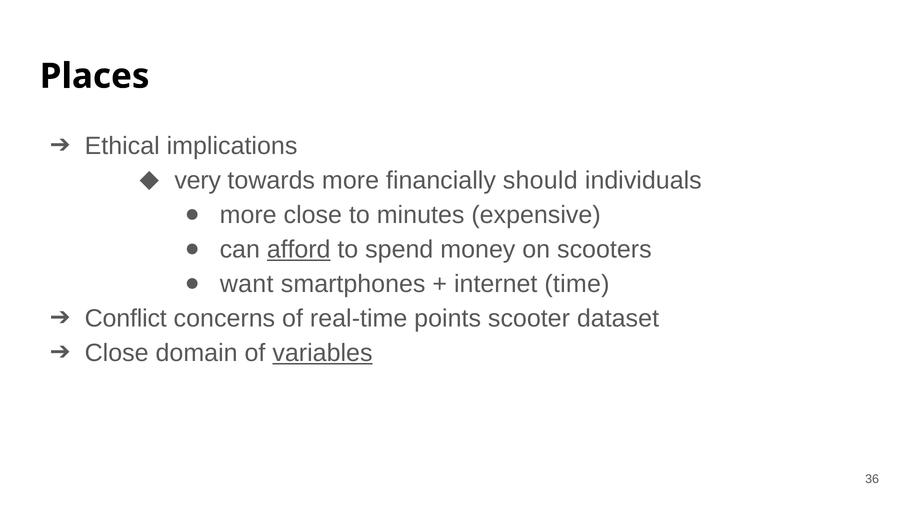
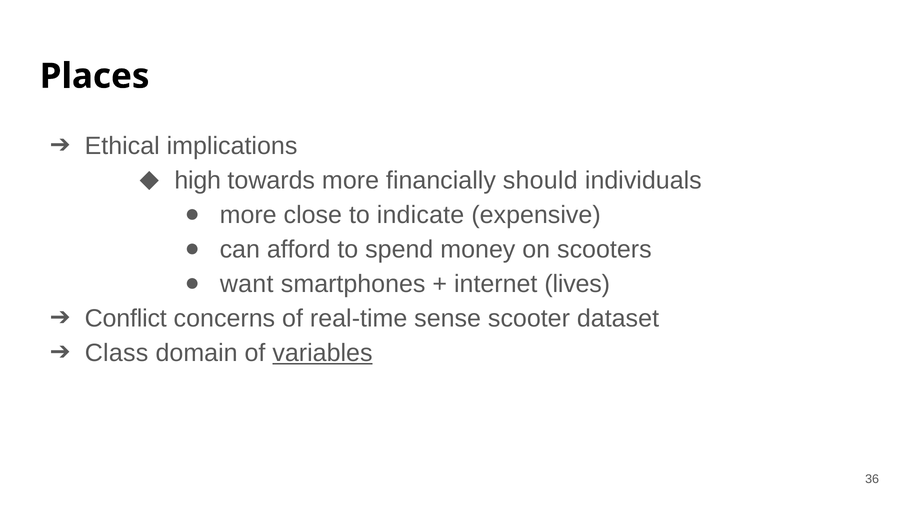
very: very -> high (198, 180)
minutes: minutes -> indicate (421, 215)
afford underline: present -> none (299, 250)
time: time -> lives (577, 284)
points: points -> sense (448, 319)
Close: Close -> Class (117, 353)
